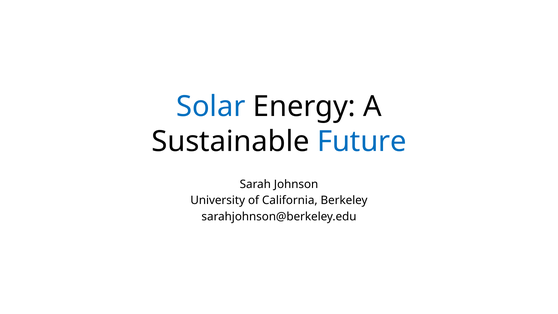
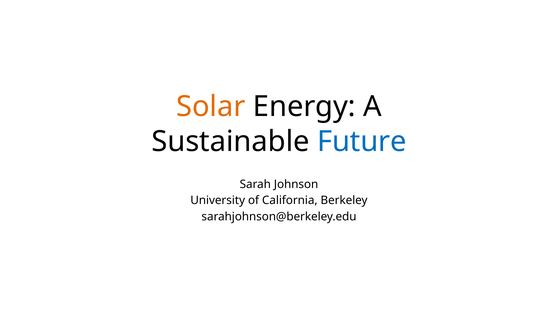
Solar colour: blue -> orange (211, 107)
